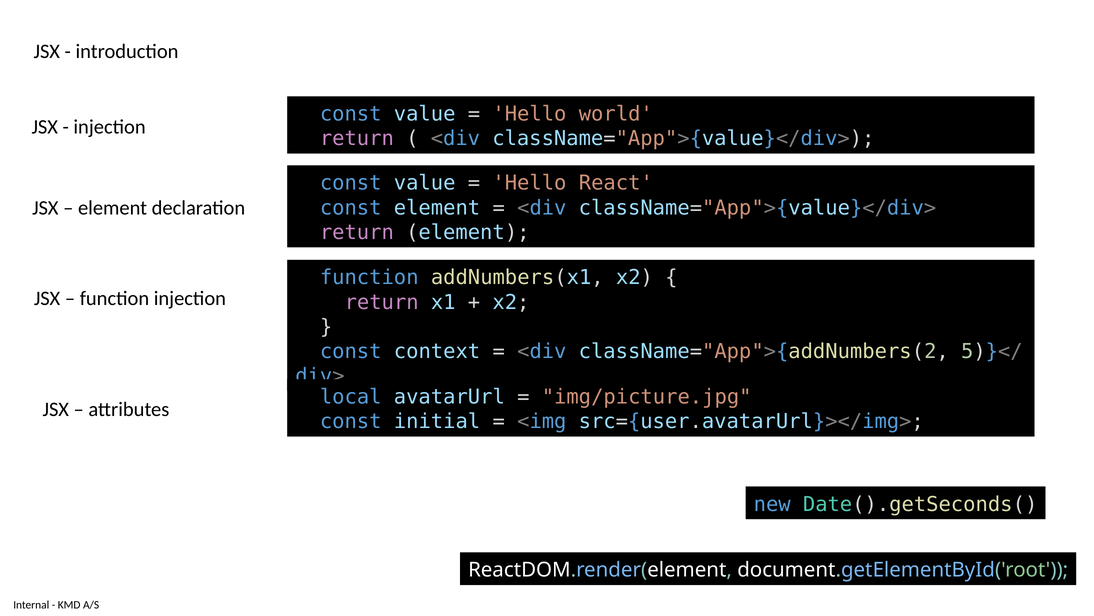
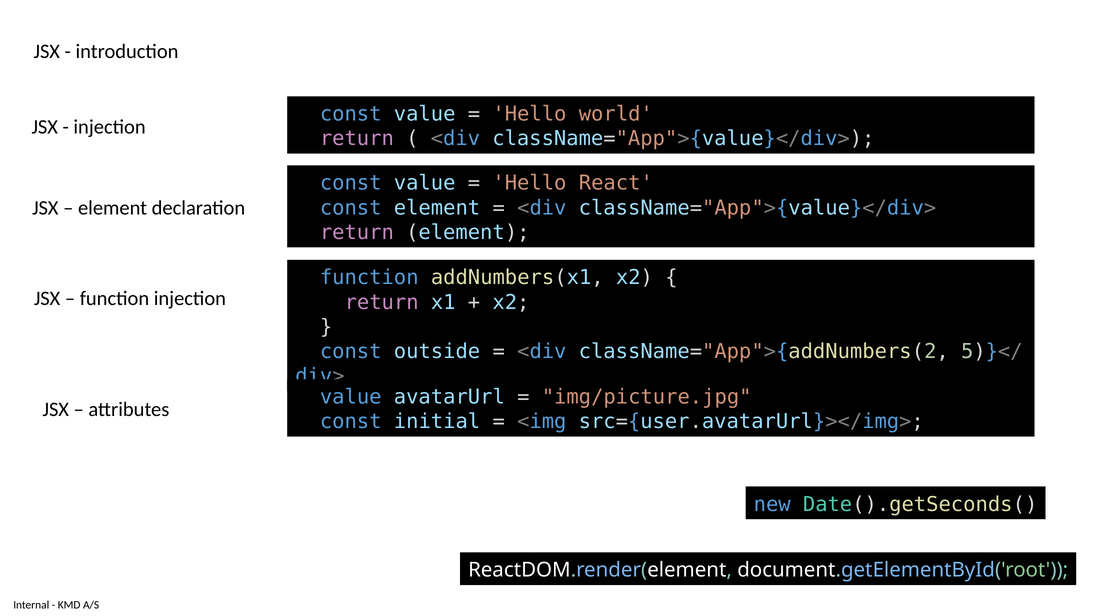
context: context -> outside (437, 351)
local: local -> value (351, 397)
